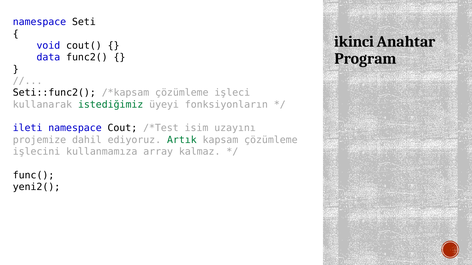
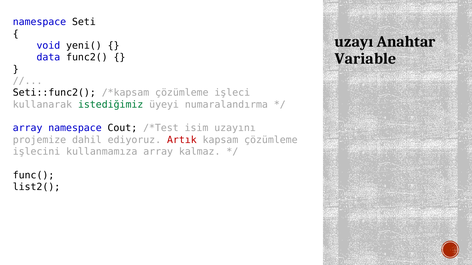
ikinci: ikinci -> uzayı (354, 42)
cout(: cout( -> yeni( (84, 46)
Program: Program -> Variable (366, 59)
fonksiyonların: fonksiyonların -> numaralandırma (226, 105)
ileti: ileti -> array (28, 128)
Artık colour: green -> red (182, 140)
yeni2(: yeni2( -> list2( (36, 187)
